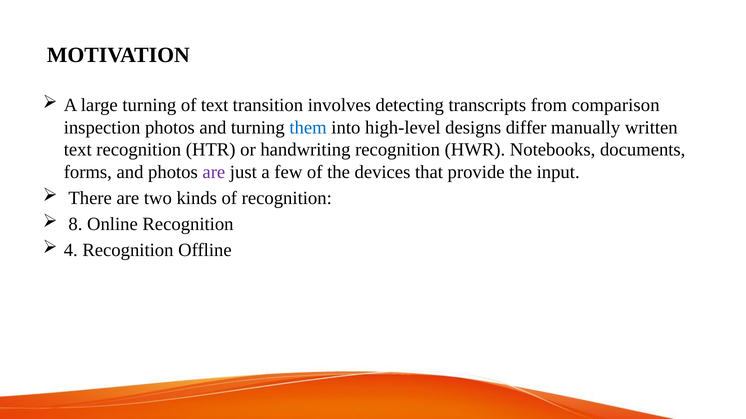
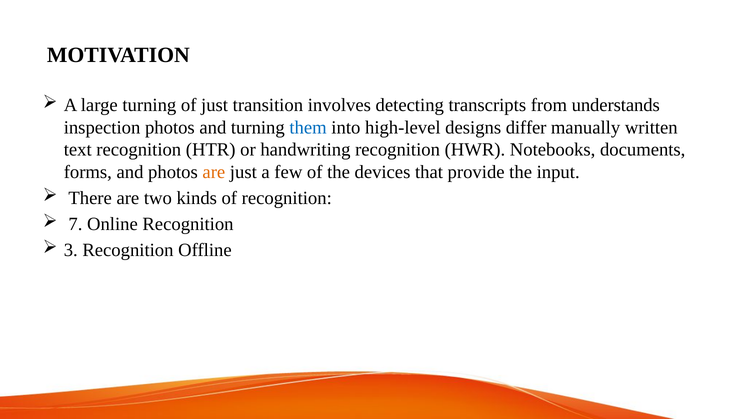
of text: text -> just (215, 105)
comparison: comparison -> understands (616, 105)
are colour: purple -> orange (214, 172)
8: 8 -> 7 (75, 225)
4: 4 -> 3 (71, 251)
